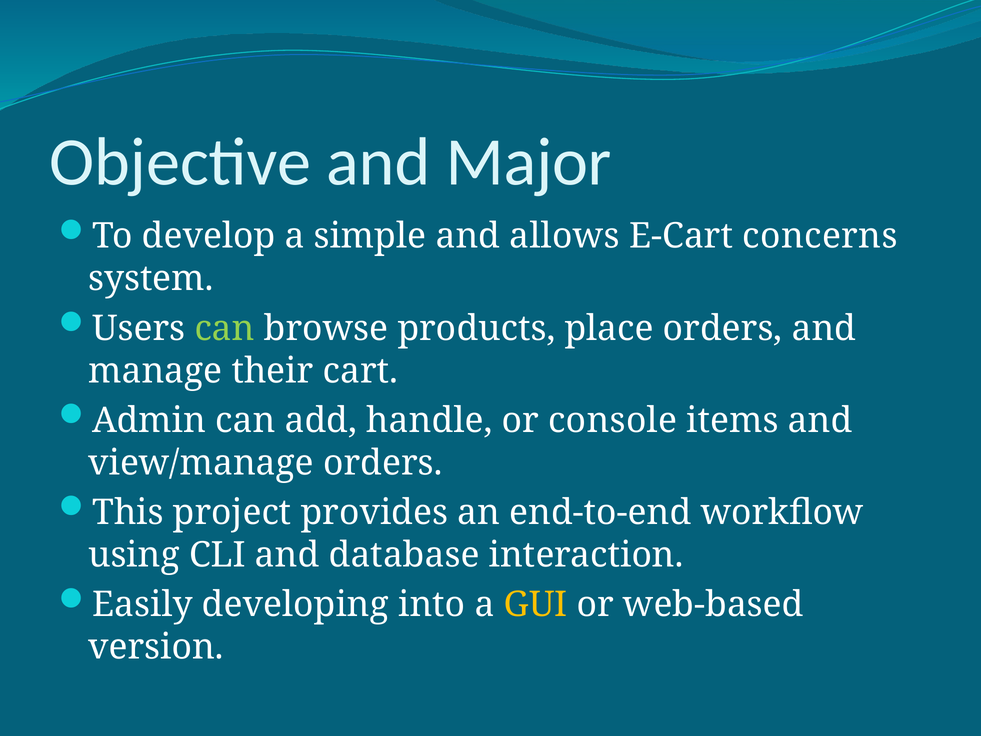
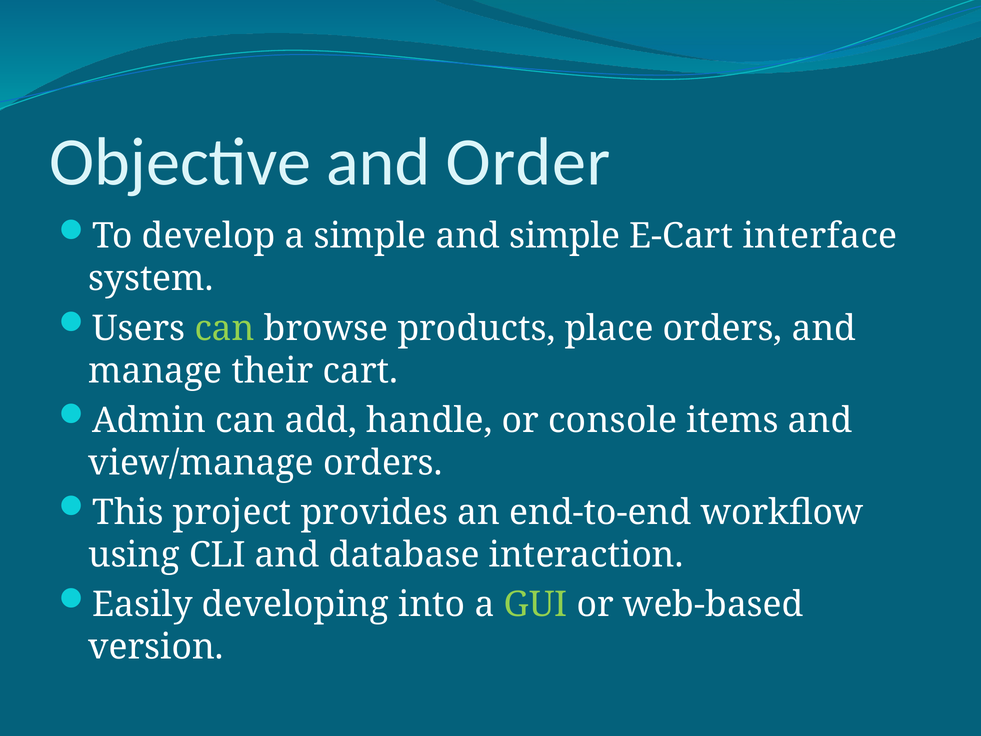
Major: Major -> Order (528, 162)
and allows: allows -> simple (565, 236)
concerns: concerns -> interface (820, 236)
GUI colour: yellow -> light green (536, 604)
